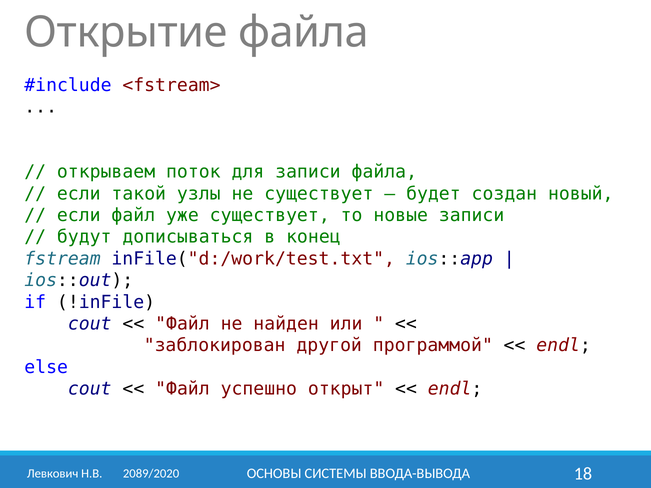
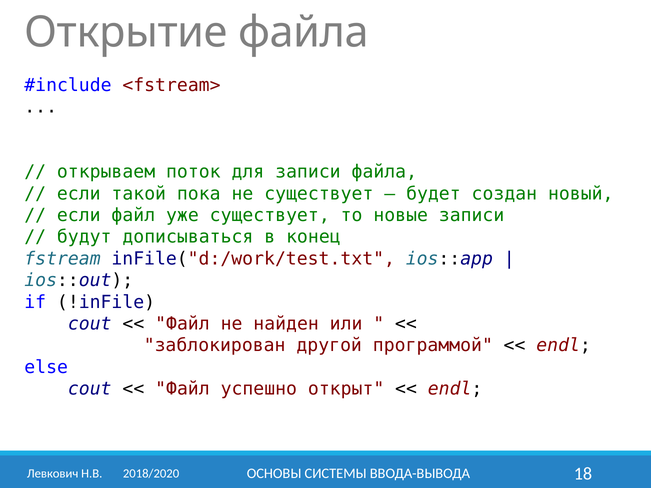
узлы: узлы -> пока (199, 194)
2089/2020: 2089/2020 -> 2018/2020 (151, 474)
